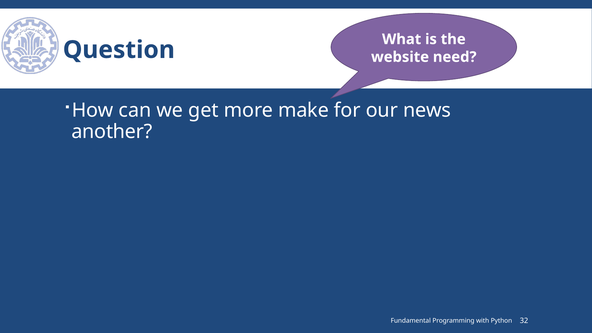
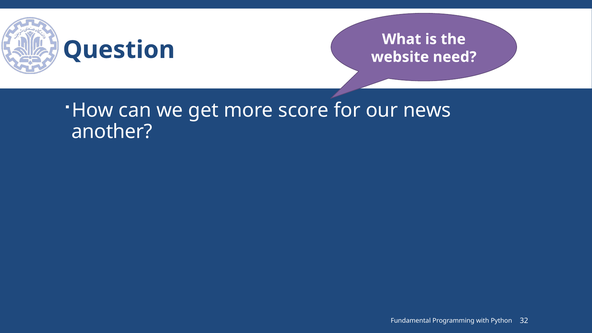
make: make -> score (303, 110)
